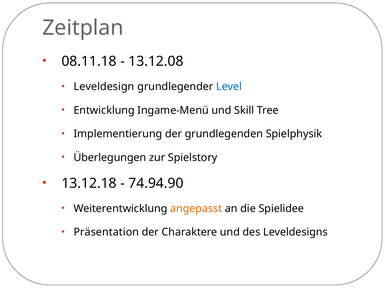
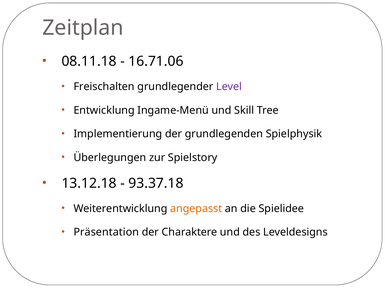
13.12.08: 13.12.08 -> 16.71.06 (156, 61)
Leveldesign: Leveldesign -> Freischalten (104, 87)
Level colour: blue -> purple (229, 87)
74.94.90: 74.94.90 -> 93.37.18 (156, 183)
